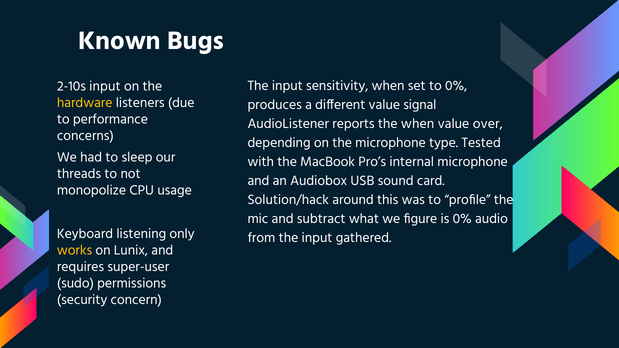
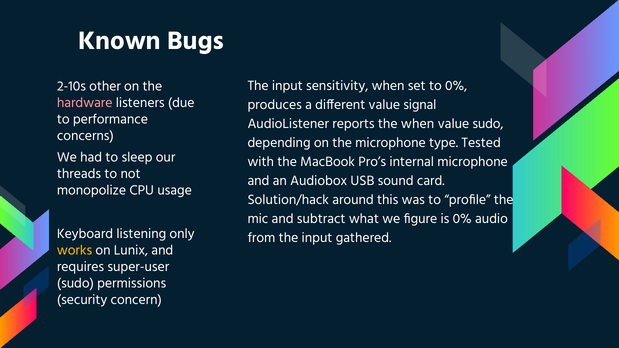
2-10s input: input -> other (105, 86)
hardware colour: yellow -> pink (85, 103)
value over: over -> sudo (488, 124)
